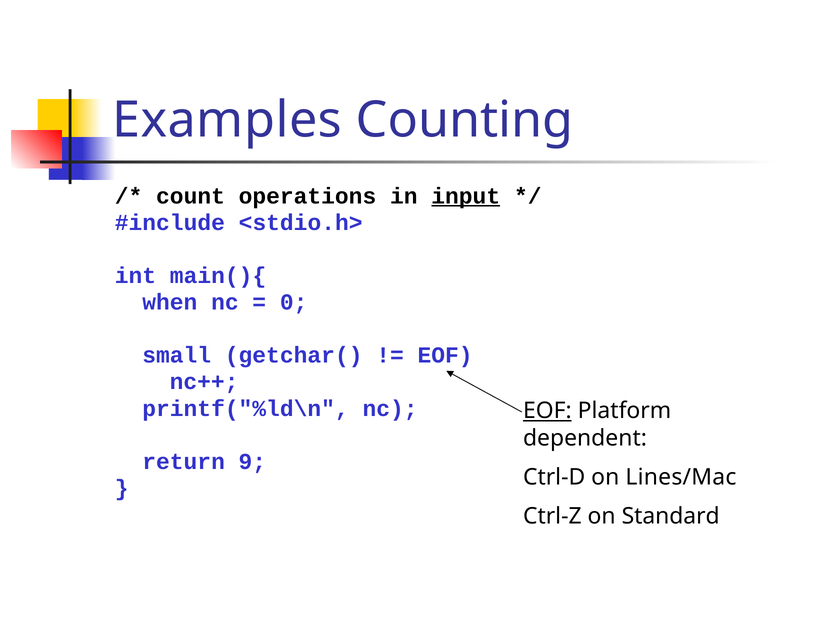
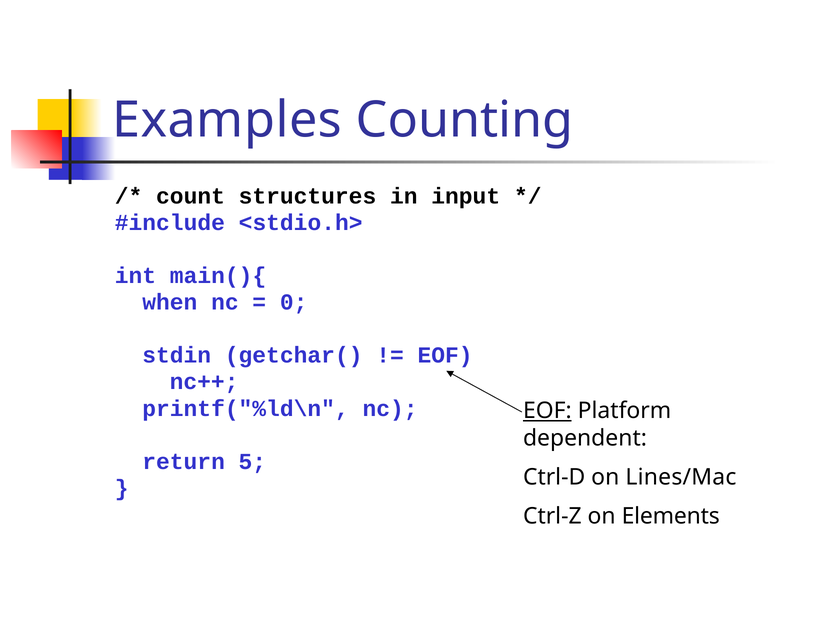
operations: operations -> structures (307, 196)
input underline: present -> none (466, 196)
small: small -> stdin (177, 355)
9: 9 -> 5 (252, 462)
Standard: Standard -> Elements (671, 516)
